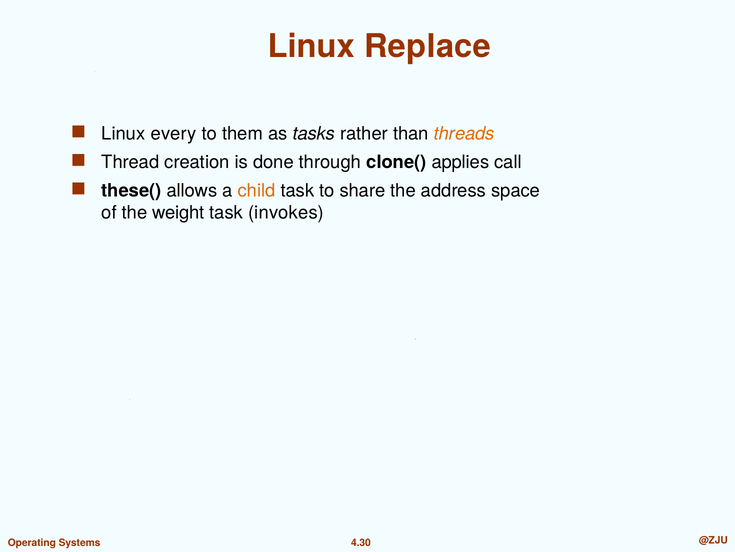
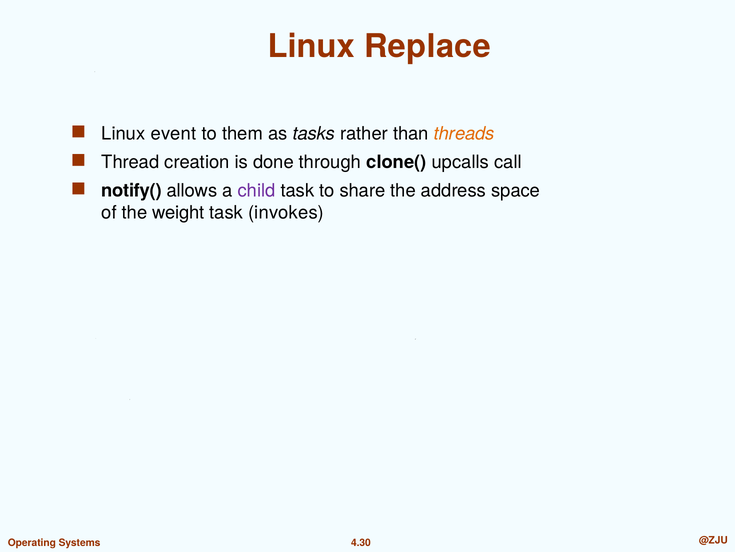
every: every -> event (174, 133)
applies: applies -> upcalls (460, 162)
these(: these( -> notify( (132, 190)
child colour: orange -> purple (257, 190)
